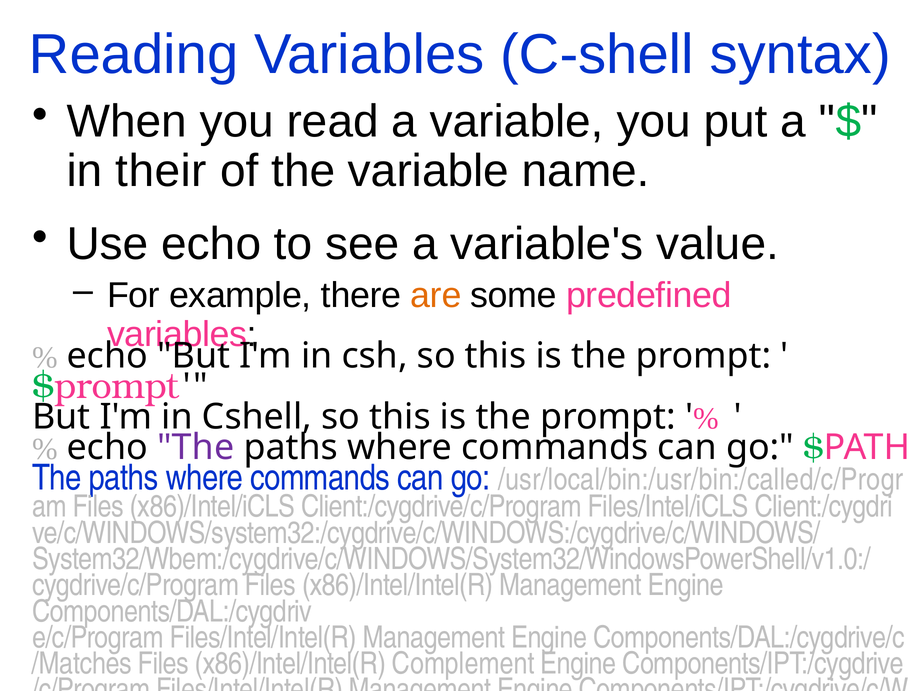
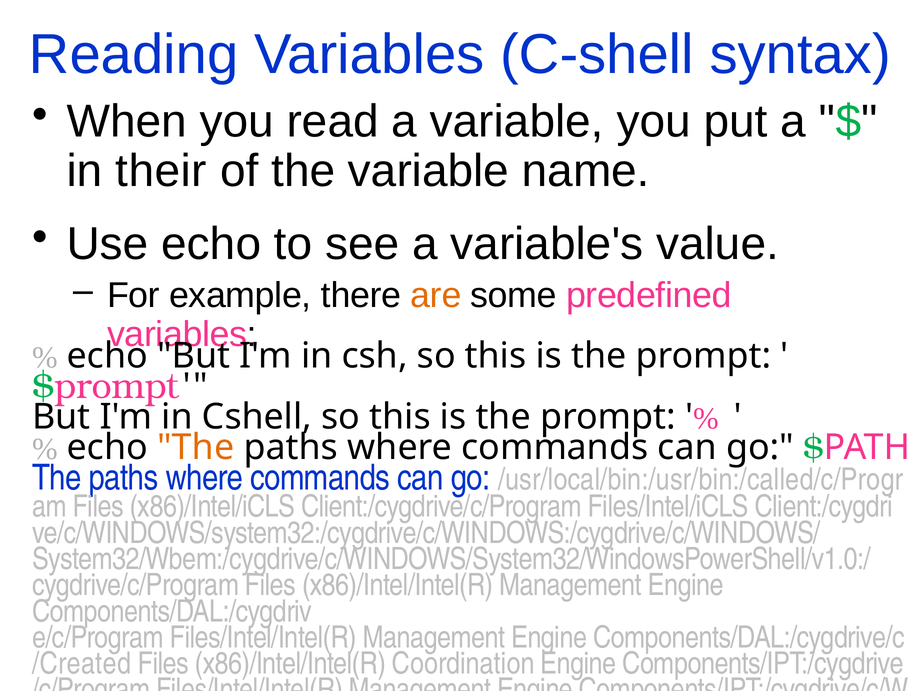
The colour: purple -> orange (196, 447)
/Matches: /Matches -> /Created (82, 663)
Complement: Complement -> Coordination (463, 663)
